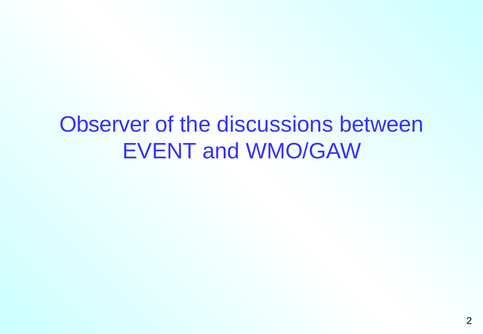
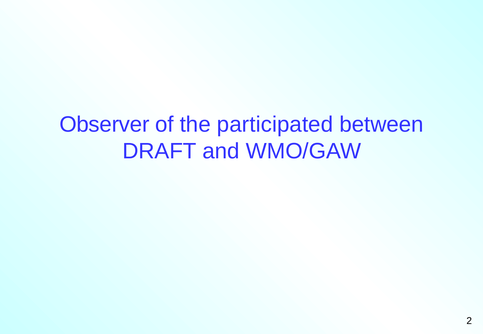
discussions: discussions -> participated (275, 125)
EVENT: EVENT -> DRAFT (159, 151)
